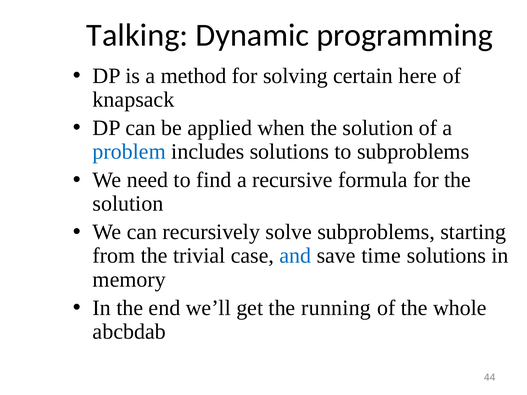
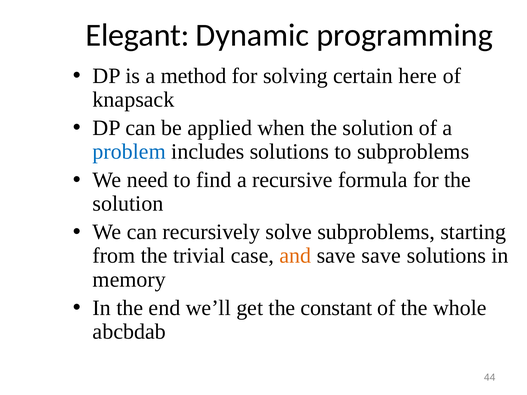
Talking: Talking -> Elegant (137, 35)
and colour: blue -> orange (295, 256)
save time: time -> save (381, 256)
running: running -> constant (336, 308)
